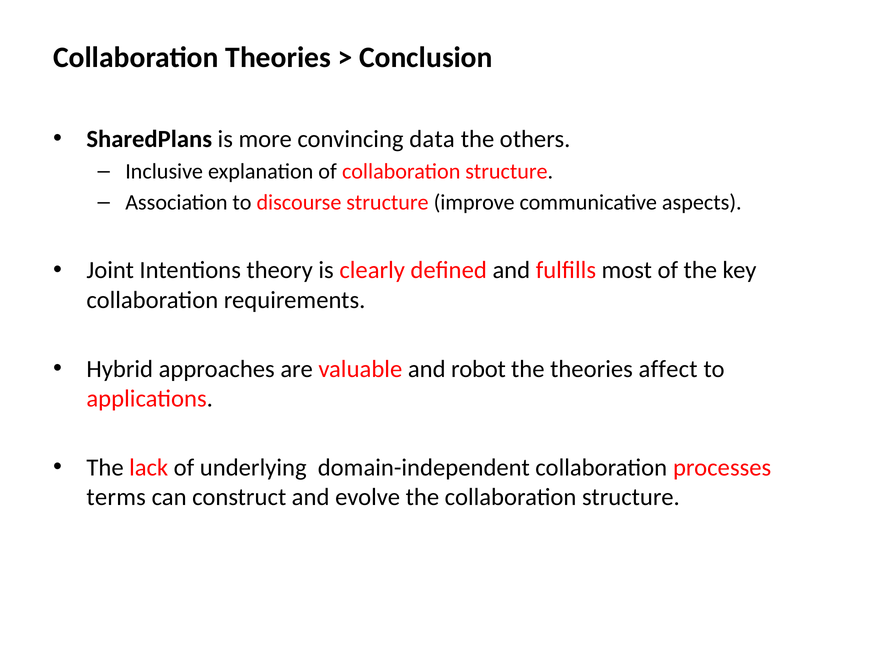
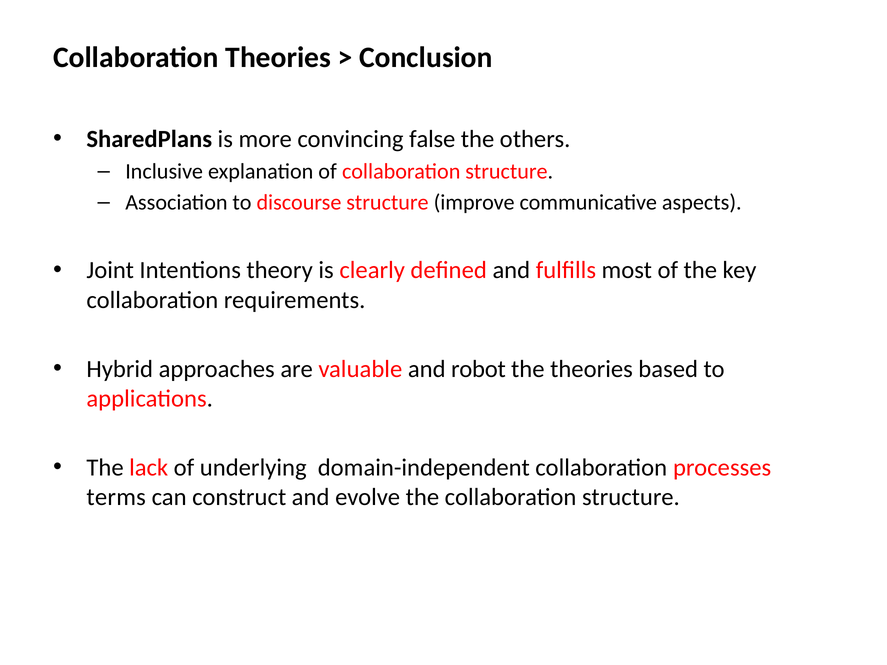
data: data -> false (432, 139)
affect: affect -> based (668, 369)
